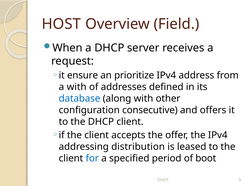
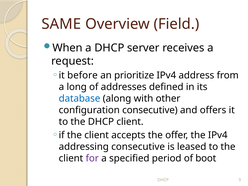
HOST: HOST -> SAME (61, 24)
ensure: ensure -> before (82, 75)
a with: with -> long (77, 87)
addressing distribution: distribution -> consecutive (138, 147)
for colour: blue -> purple (92, 158)
